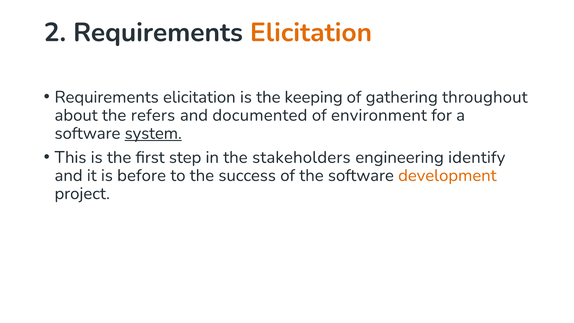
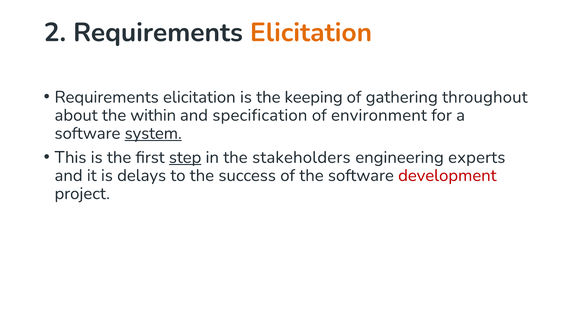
refers: refers -> within (153, 115)
documented: documented -> specification (260, 115)
step underline: none -> present (185, 157)
identify: identify -> experts (477, 157)
before: before -> delays (142, 175)
development colour: orange -> red (447, 175)
